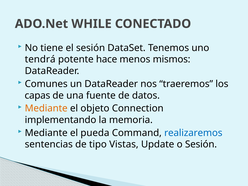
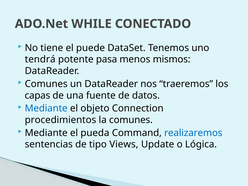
el sesión: sesión -> puede (91, 48)
hace: hace -> pasa (107, 59)
Mediante colour: orange -> blue (46, 108)
implementando: implementando -> procedimientos (60, 120)
la memoria: memoria -> comunes (131, 120)
Vistas: Vistas -> Views (124, 144)
o Sesión: Sesión -> Lógica (201, 144)
